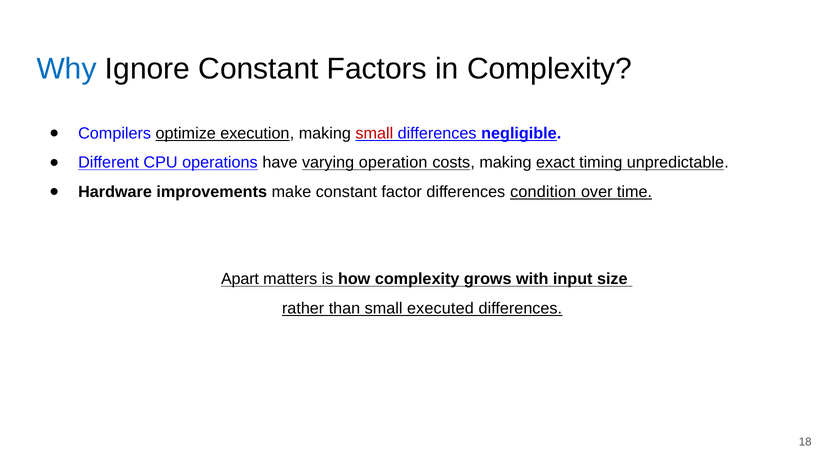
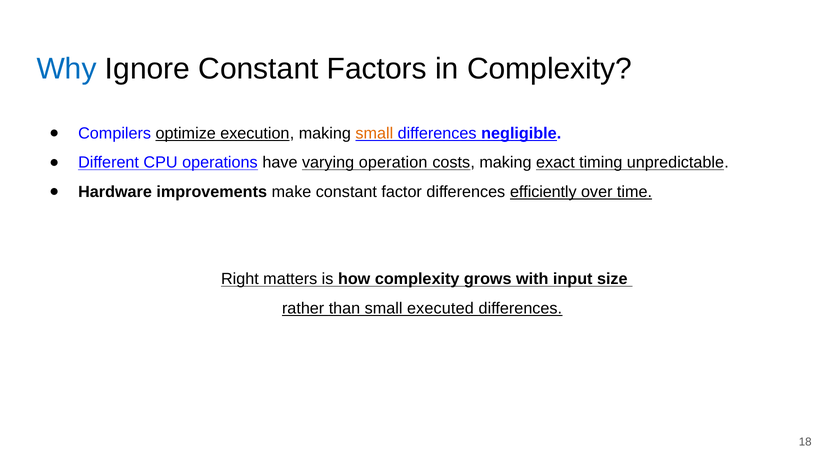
small colour: red -> orange (374, 134)
condition: condition -> efficiently (543, 192)
Apart: Apart -> Right (240, 279)
